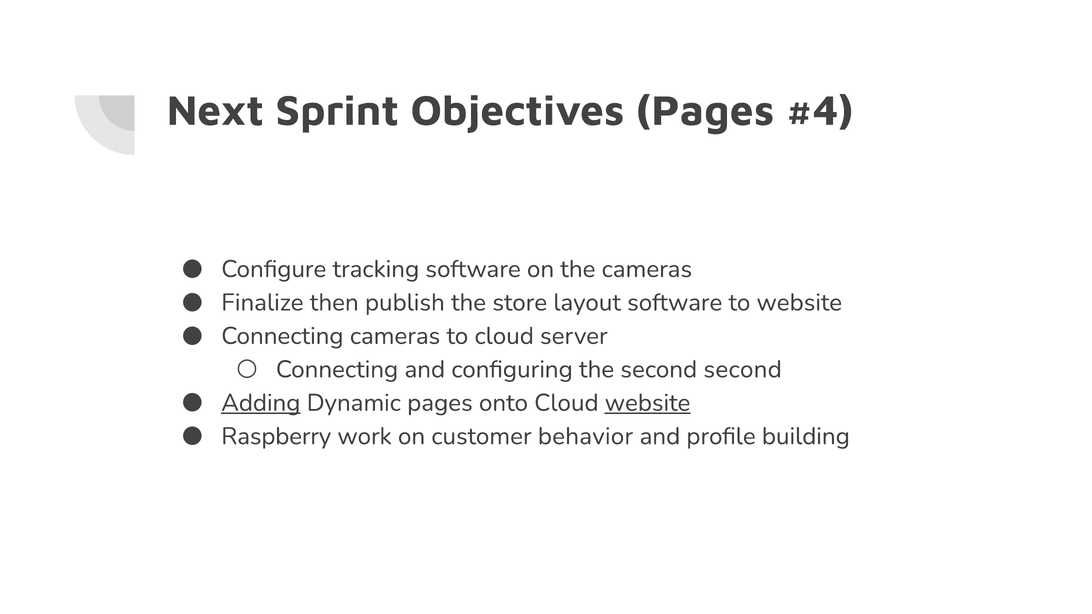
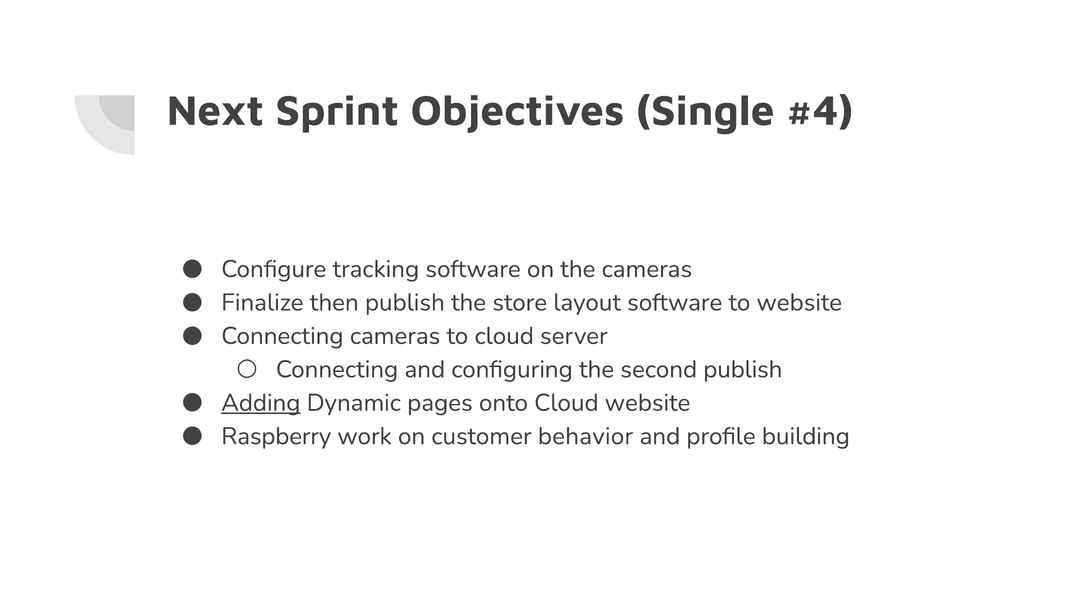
Objectives Pages: Pages -> Single (705, 111)
second second: second -> publish (743, 370)
website underline: present -> none (648, 403)
